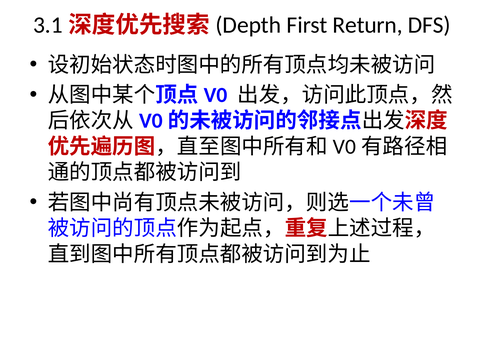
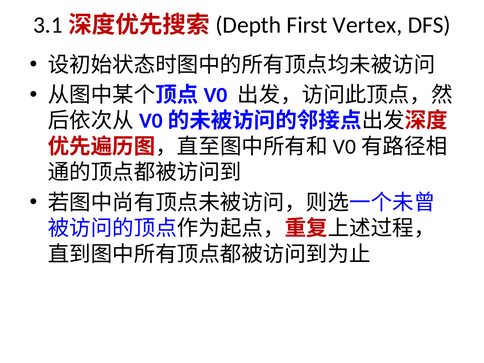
Return: Return -> Vertex (368, 25)
